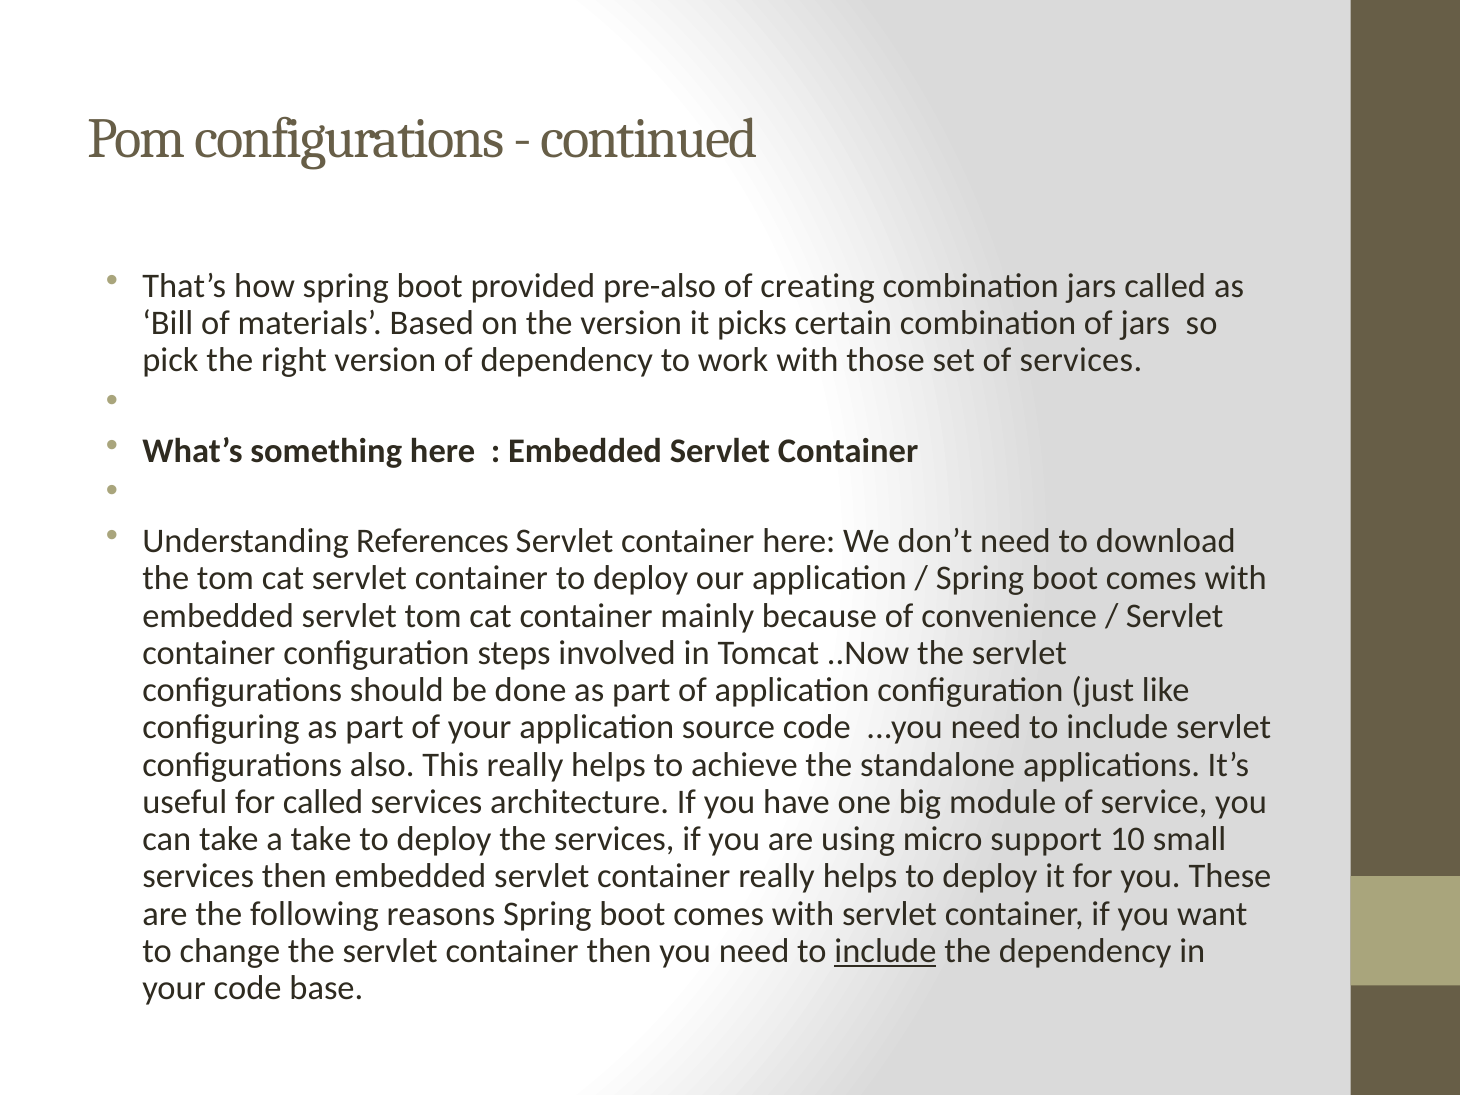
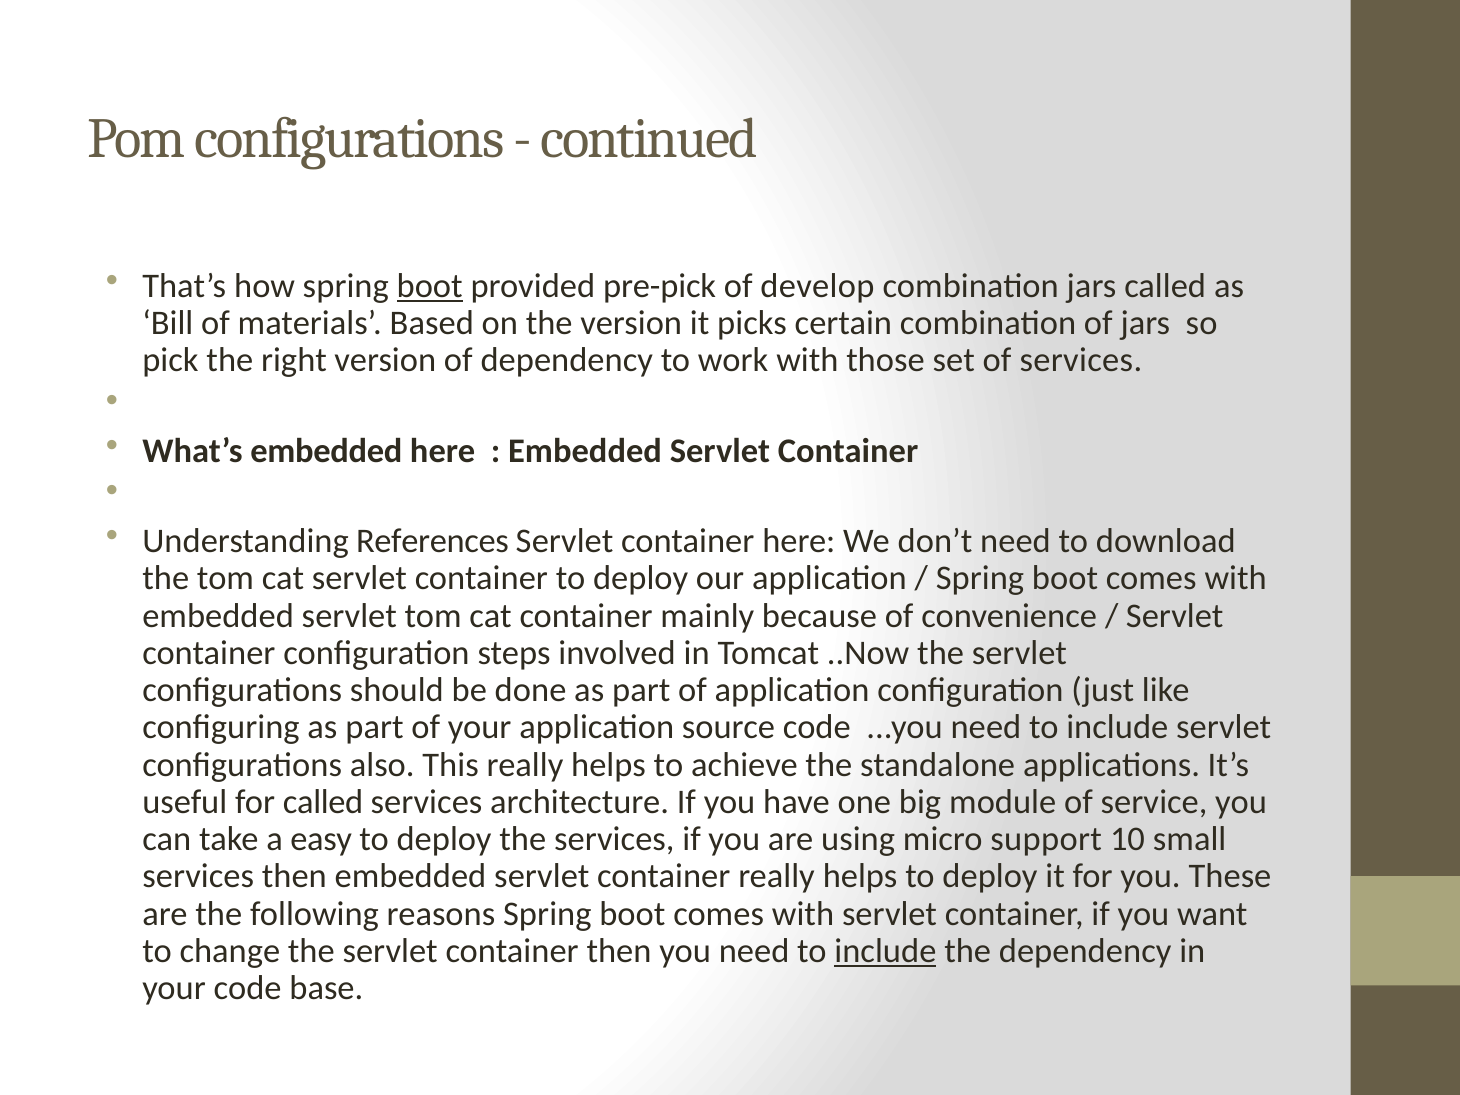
boot underline: none -> present (430, 286)
pre-also: pre-also -> pre-pick (660, 286)
creating: creating -> develop (817, 286)
What’s something: something -> embedded (326, 451)
a take: take -> easy (321, 839)
